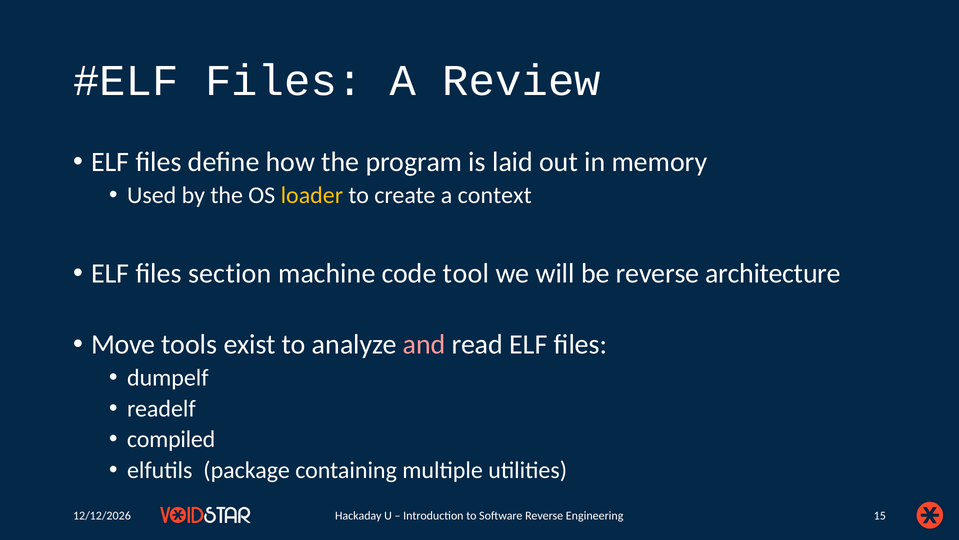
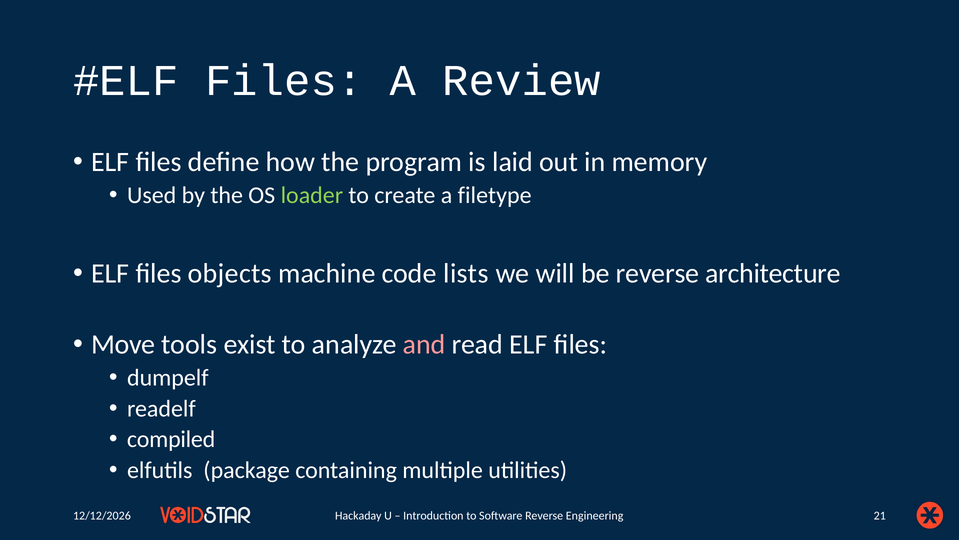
loader colour: yellow -> light green (312, 195)
context: context -> filetype (495, 195)
section: section -> objects (230, 273)
tool: tool -> lists (466, 273)
15: 15 -> 21 (880, 515)
